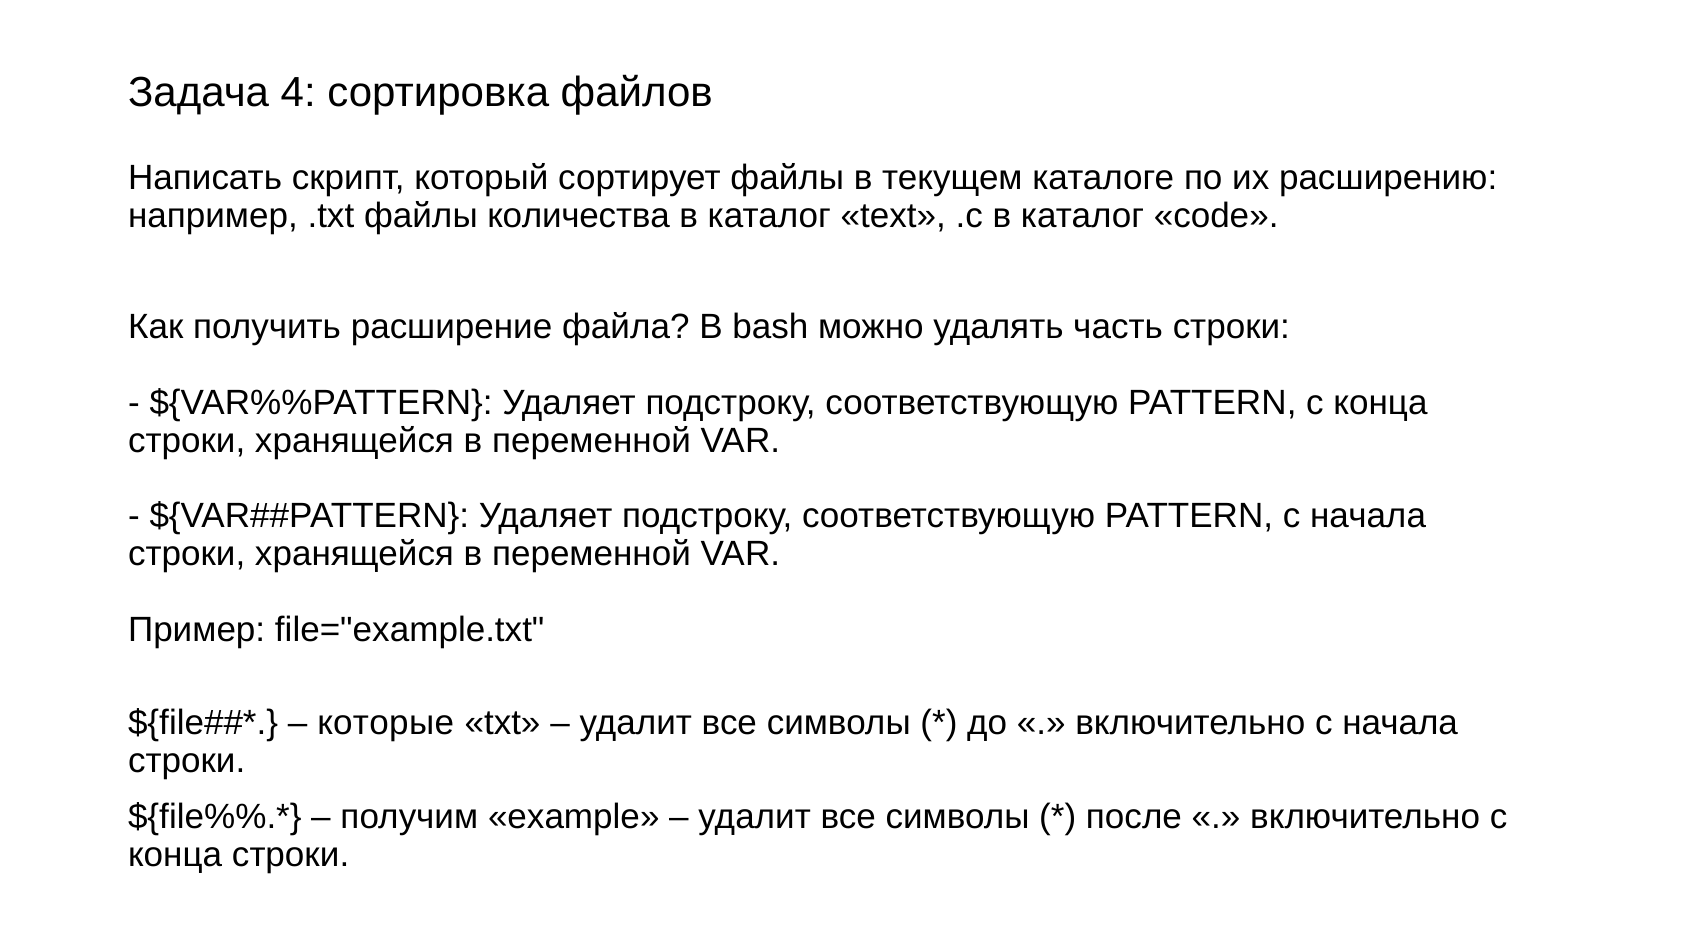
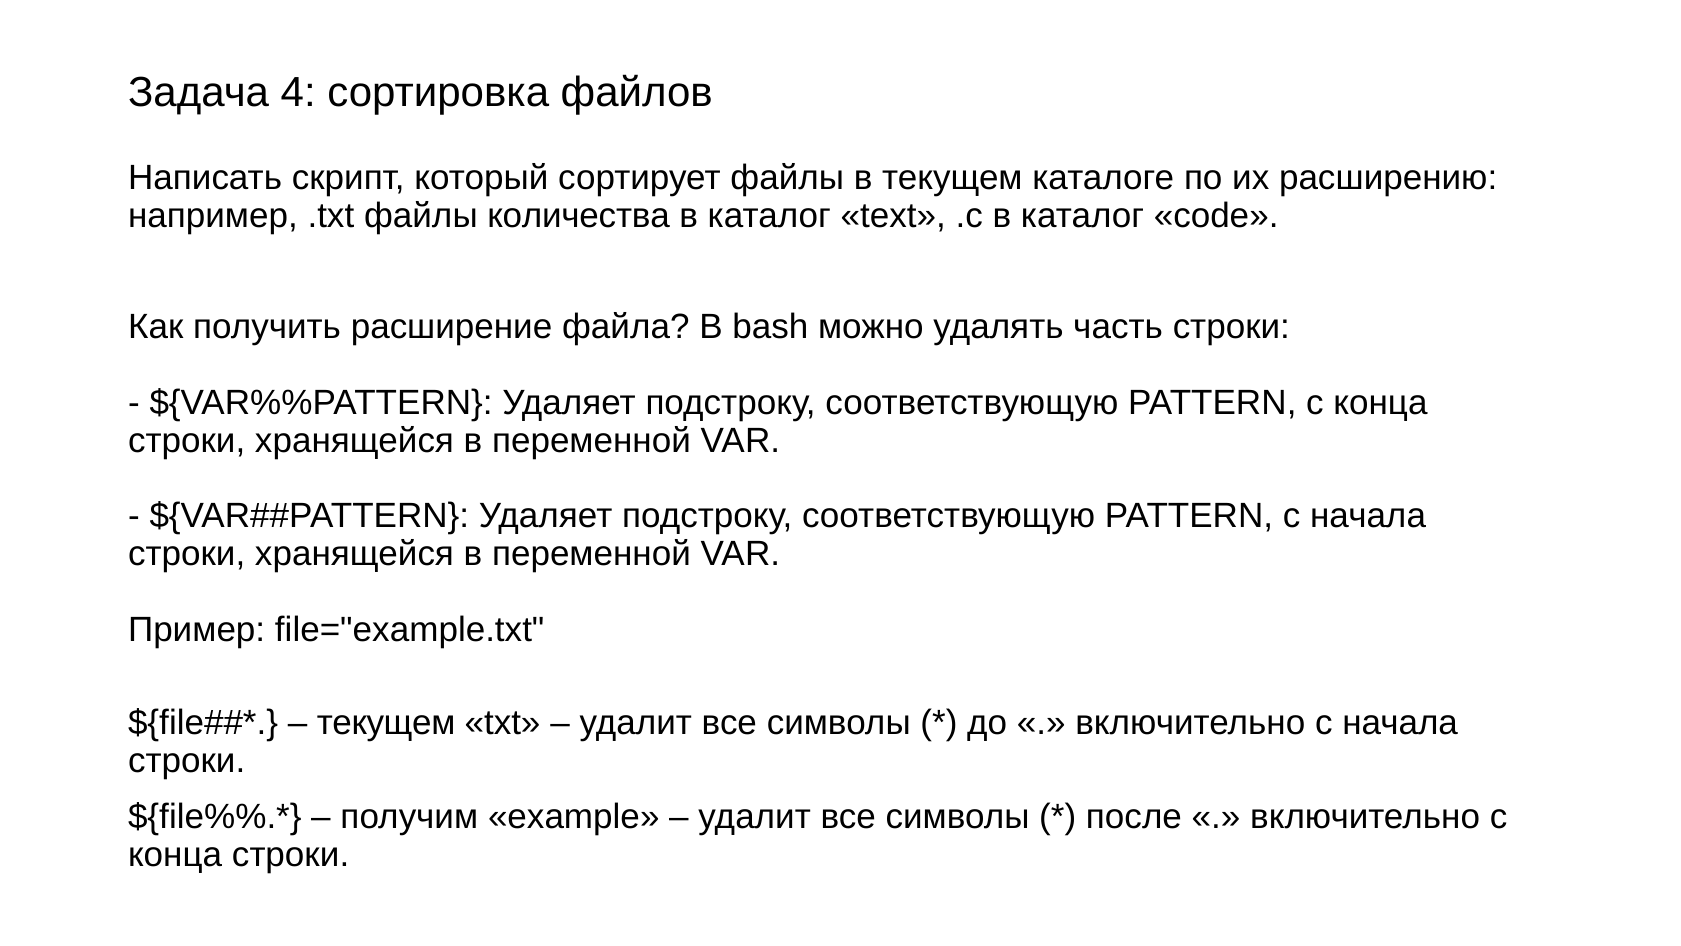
которые: которые -> текущем (386, 723)
